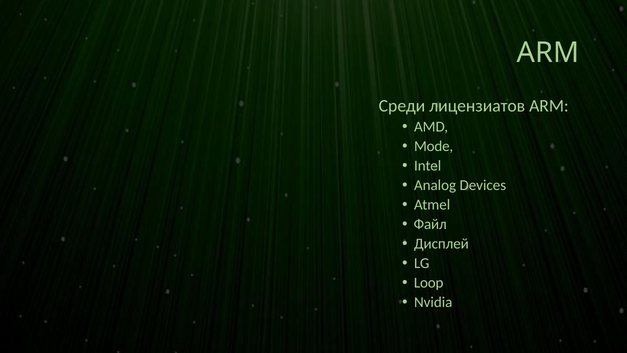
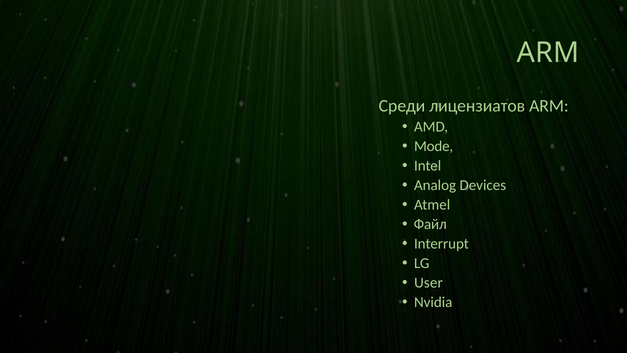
Дисплей: Дисплей -> Interrupt (441, 243)
Loop: Loop -> User (429, 282)
